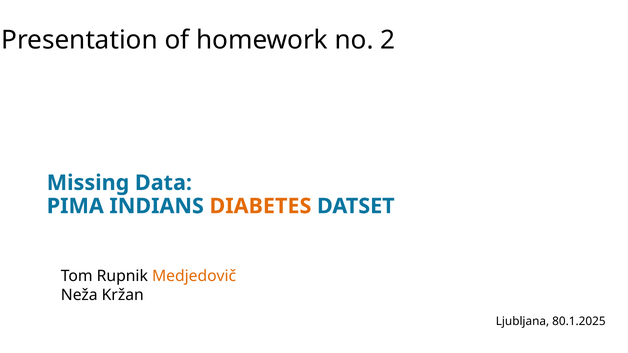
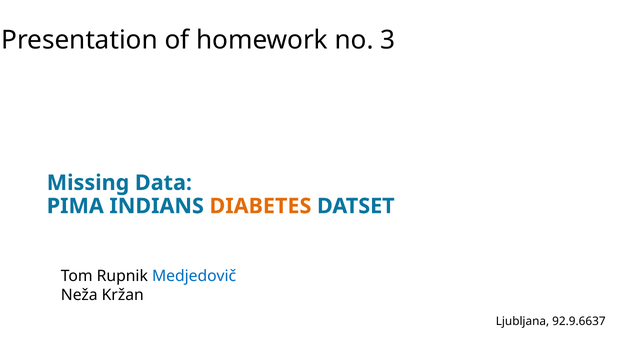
2: 2 -> 3 (388, 40)
Medjedovič colour: orange -> blue (194, 276)
80.1.2025: 80.1.2025 -> 92.9.6637 (579, 322)
